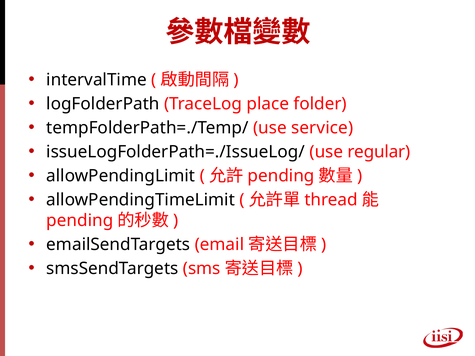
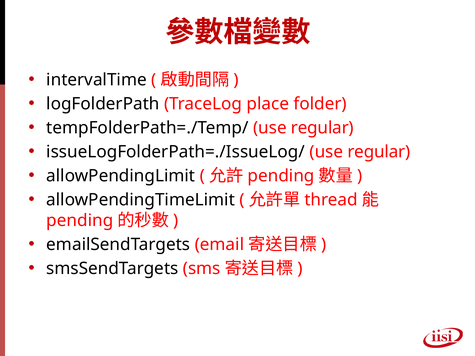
tempFolderPath=./Temp/ use service: service -> regular (322, 128)
